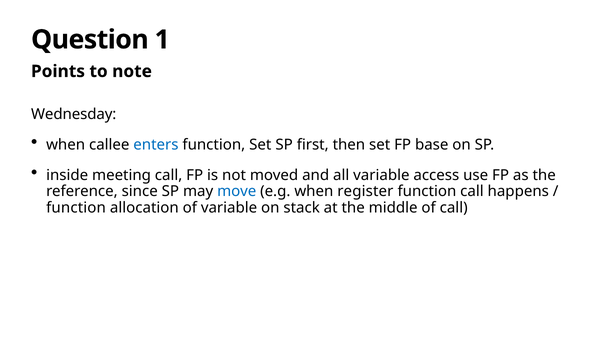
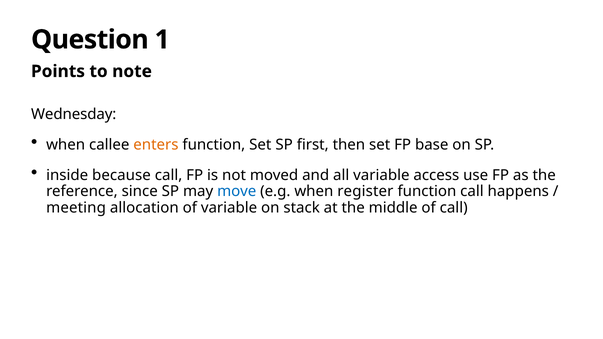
enters colour: blue -> orange (156, 145)
meeting: meeting -> because (121, 175)
function: function -> meeting (76, 208)
